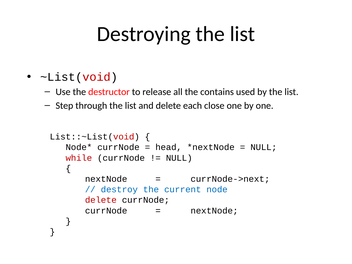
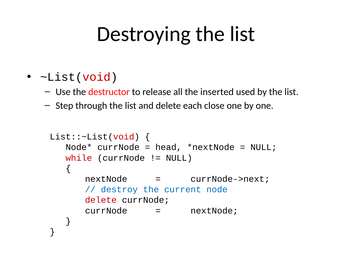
contains: contains -> inserted (217, 92)
